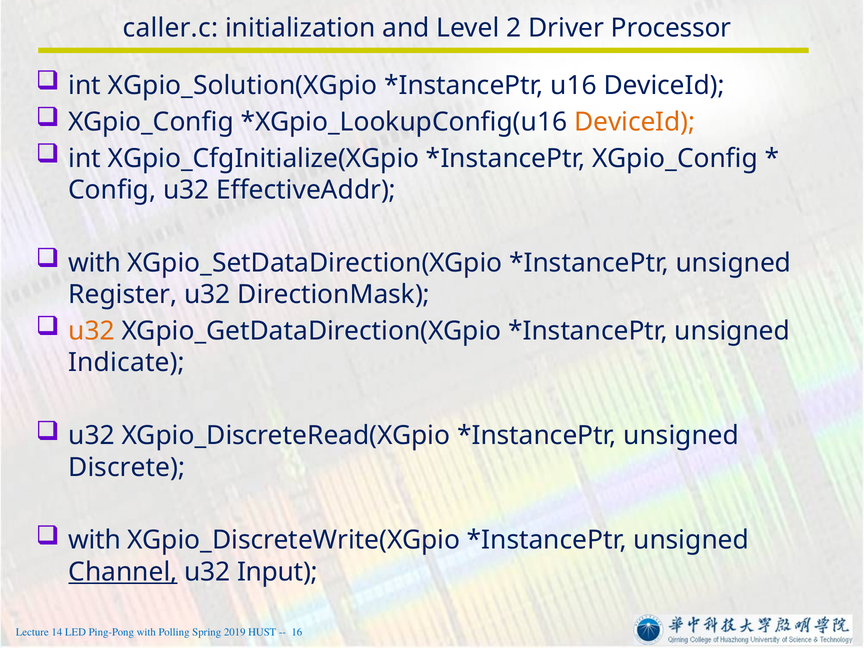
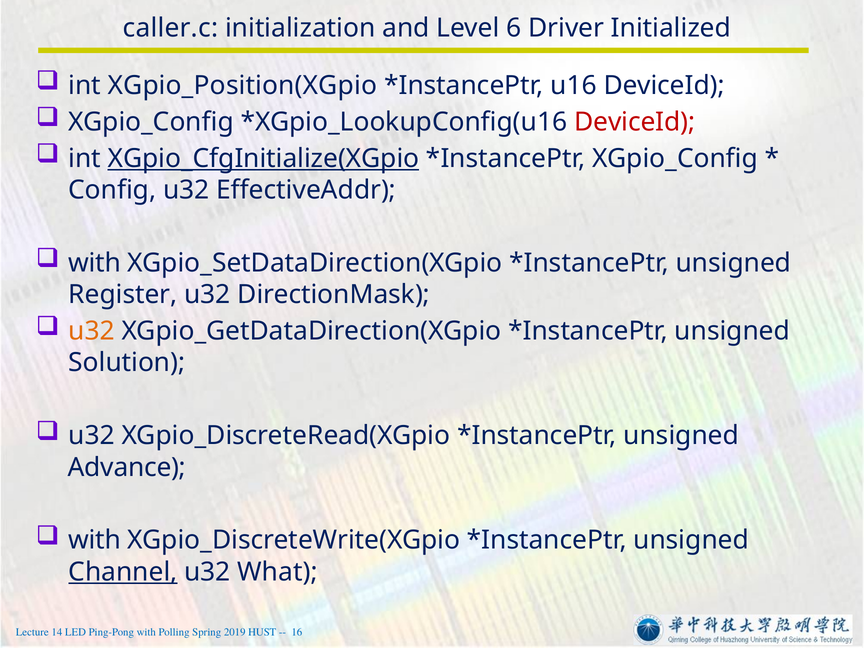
2: 2 -> 6 (514, 28)
Processor: Processor -> Initialized (671, 28)
XGpio_Solution(XGpio: XGpio_Solution(XGpio -> XGpio_Position(XGpio (242, 85)
DeviceId colour: orange -> red (635, 122)
XGpio_CfgInitialize(XGpio underline: none -> present (263, 158)
Indicate: Indicate -> Solution (127, 363)
Discrete: Discrete -> Advance (127, 467)
Input: Input -> What (277, 572)
